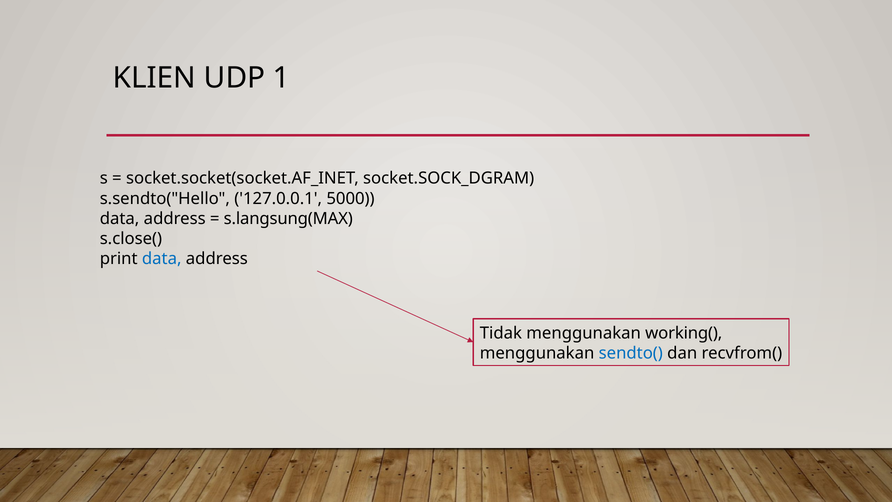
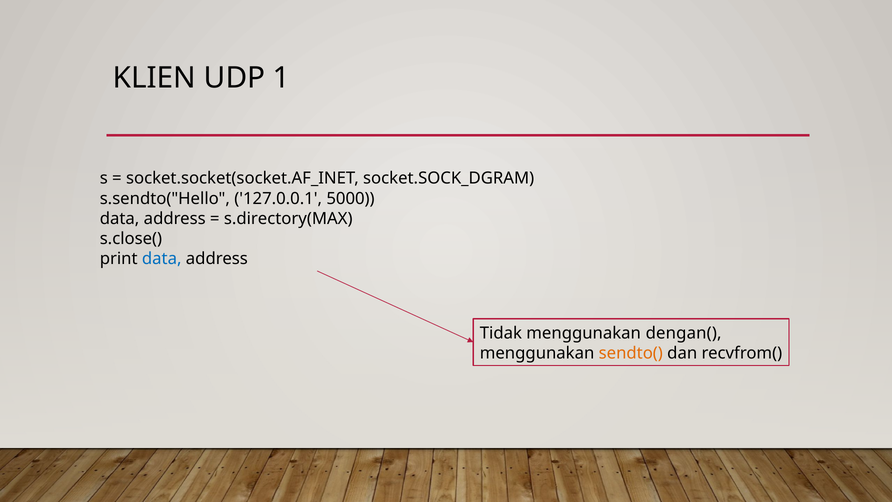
s.langsung(MAX: s.langsung(MAX -> s.directory(MAX (288, 219)
working(: working( -> dengan( (684, 333)
sendto( colour: blue -> orange (631, 353)
